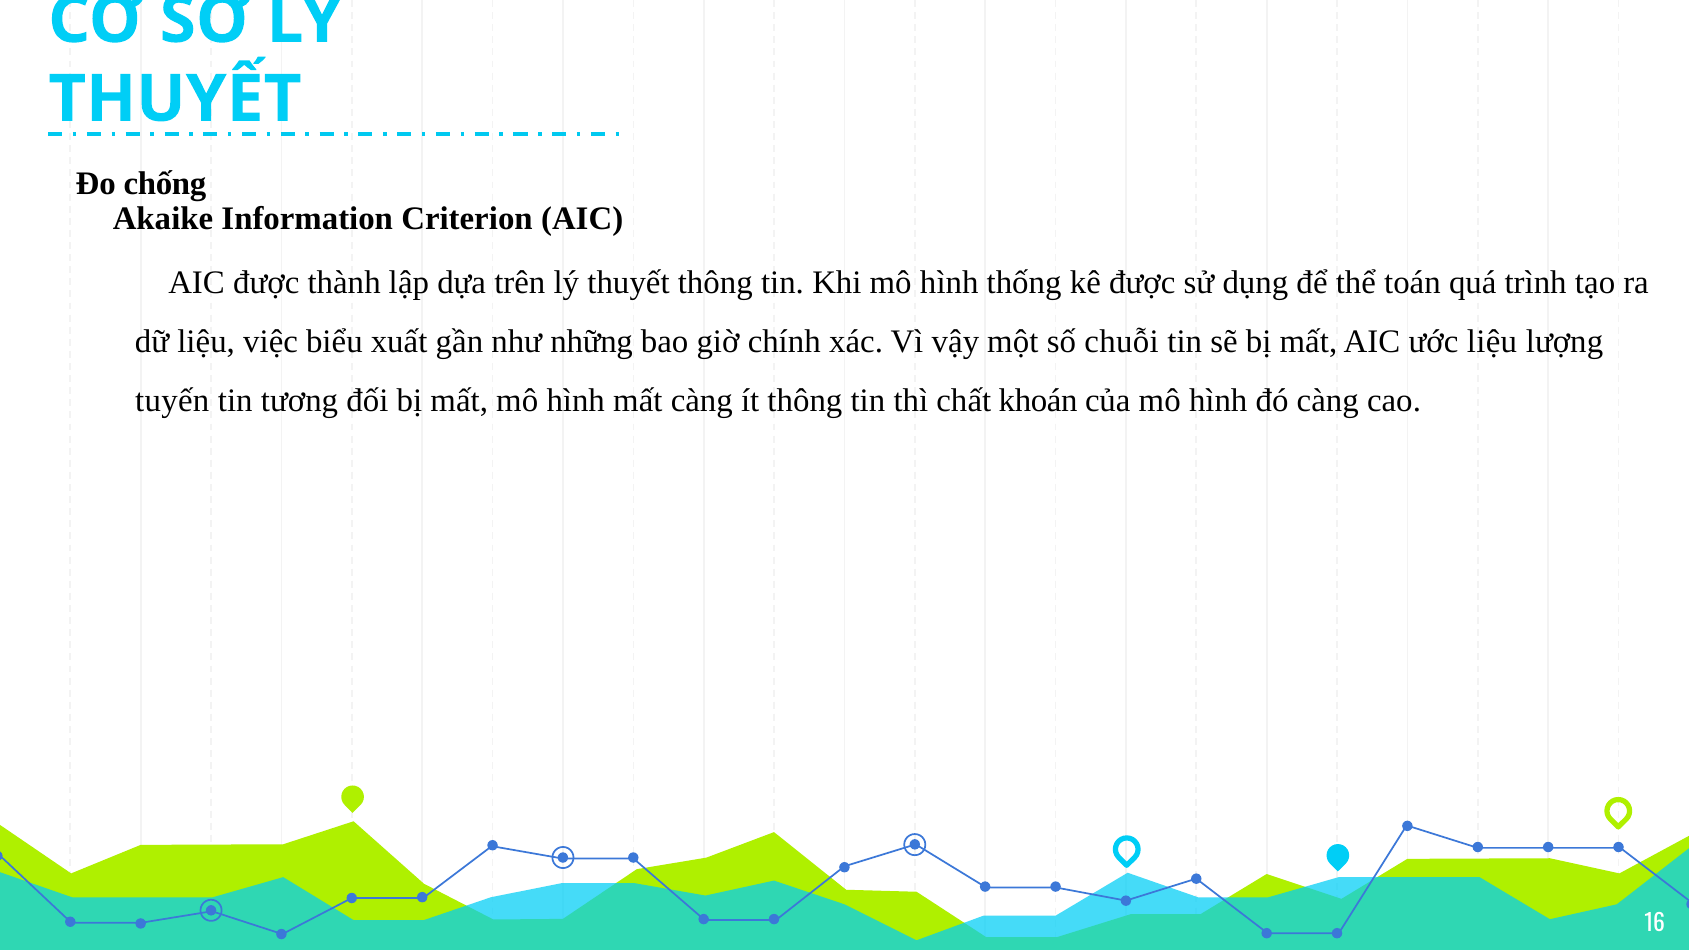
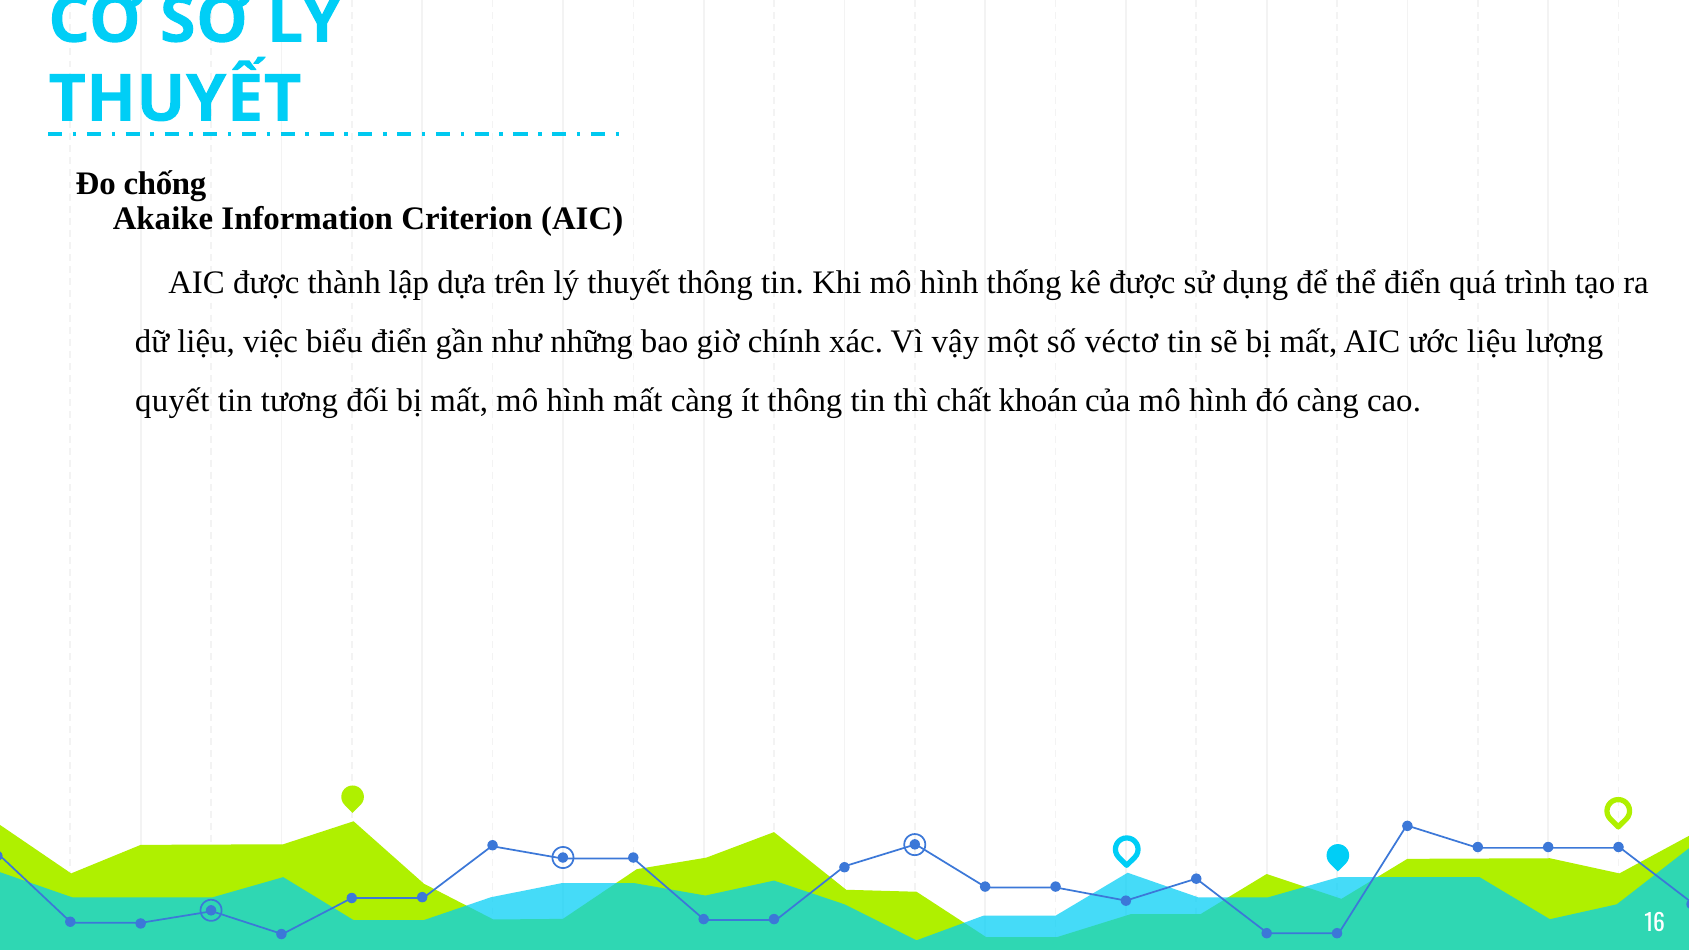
thể toán: toán -> điển (1412, 283)
biểu xuất: xuất -> điển (399, 342)
chuỗi: chuỗi -> véctơ (1122, 342)
tuyến: tuyến -> quyết (172, 401)
